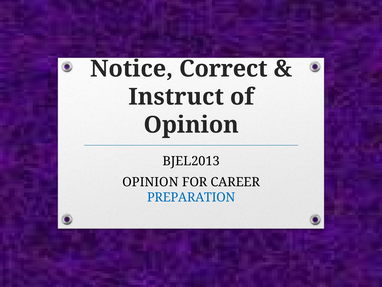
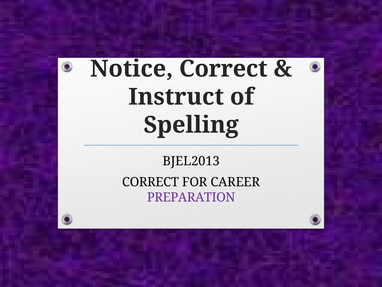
Opinion: Opinion -> Spelling (191, 125)
OPINION: OPINION -> CORRECT (151, 182)
PREPARATION colour: blue -> purple (191, 197)
